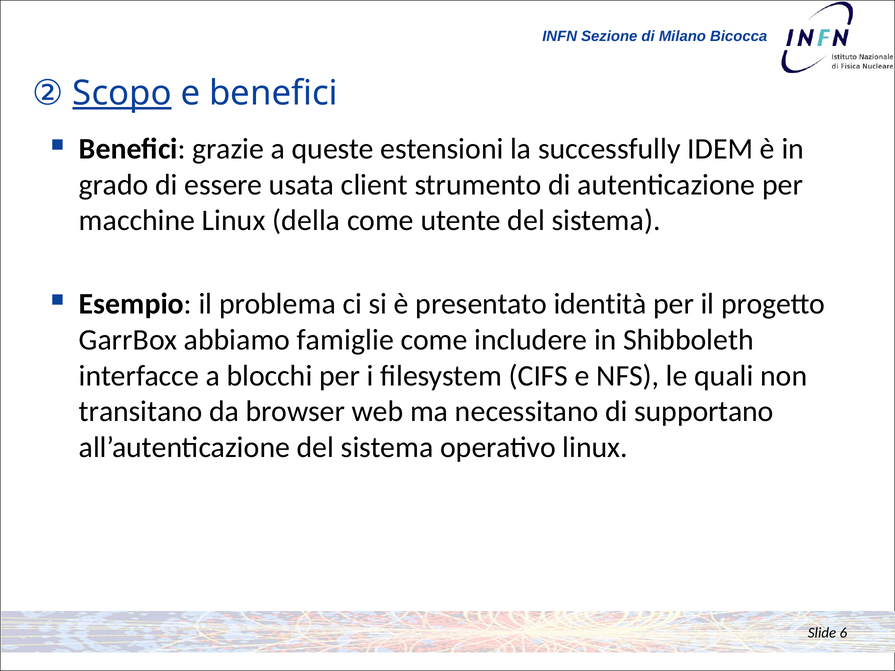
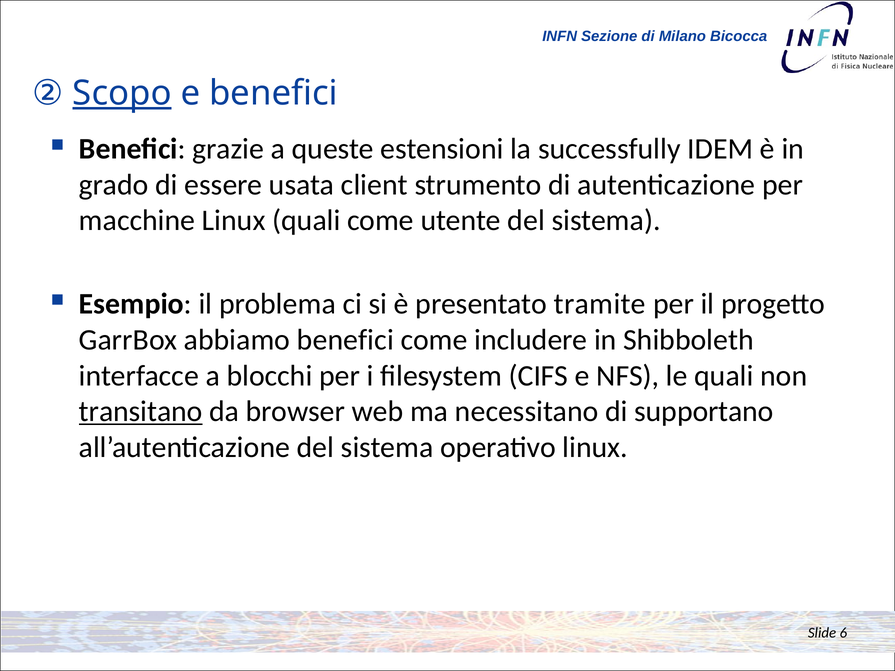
Linux della: della -> quali (306, 221)
identità: identità -> tramite (600, 304)
abbiamo famiglie: famiglie -> benefici (345, 340)
transitano underline: none -> present (141, 412)
